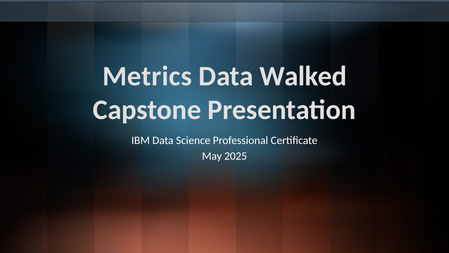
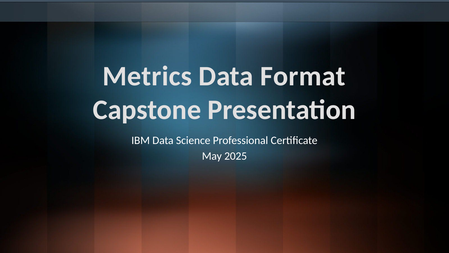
Walked: Walked -> Format (303, 76)
